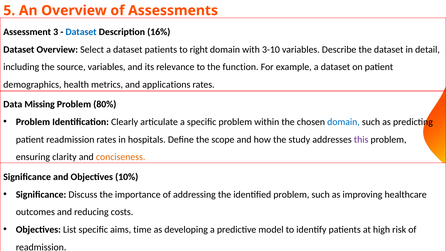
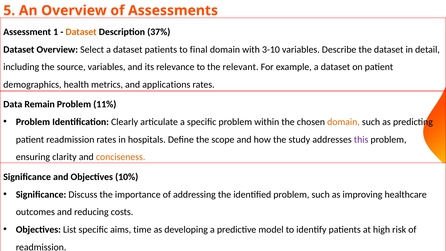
3: 3 -> 1 (56, 32)
Dataset colour: blue -> orange (81, 32)
16%: 16% -> 37% (159, 32)
right: right -> final (199, 49)
function: function -> relevant (241, 67)
Missing: Missing -> Remain (40, 104)
80%: 80% -> 11% (105, 104)
domain colour: blue -> orange (343, 122)
